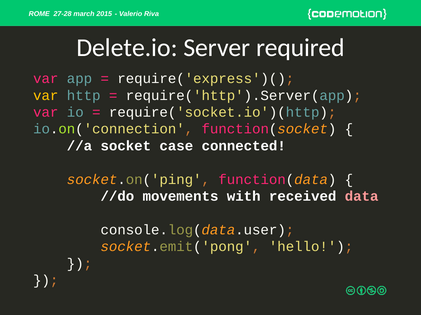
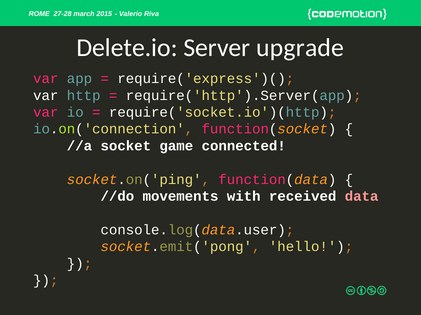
required: required -> upgrade (300, 48)
var colour: yellow -> white (46, 96)
case: case -> game (176, 146)
